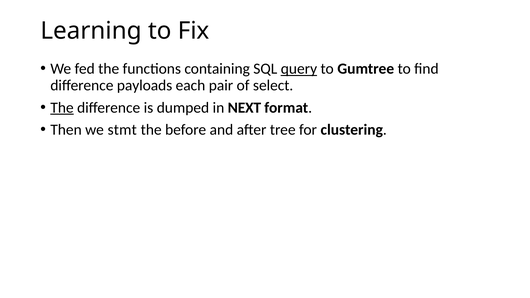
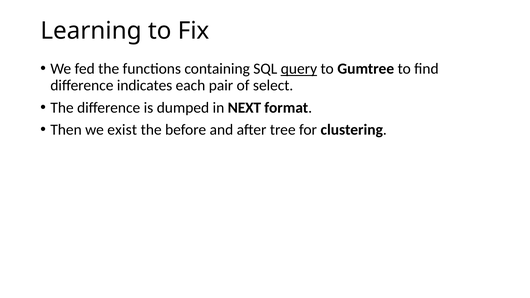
payloads: payloads -> indicates (145, 85)
The underline: present -> none (62, 108)
stmt: stmt -> exist (122, 130)
